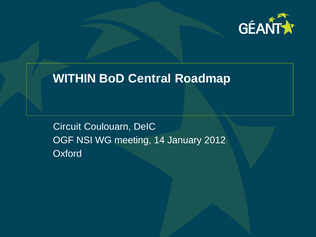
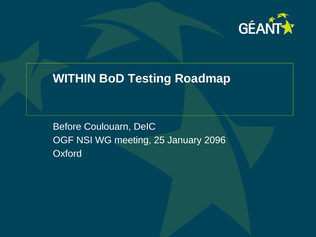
Central: Central -> Testing (150, 79)
Circuit: Circuit -> Before (67, 127)
14: 14 -> 25 (159, 140)
2012: 2012 -> 2096 (215, 140)
